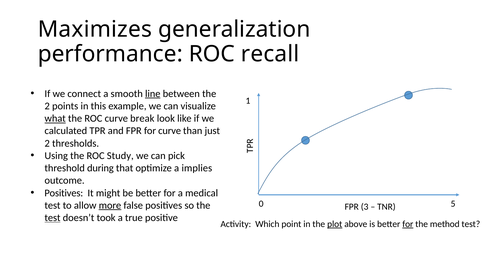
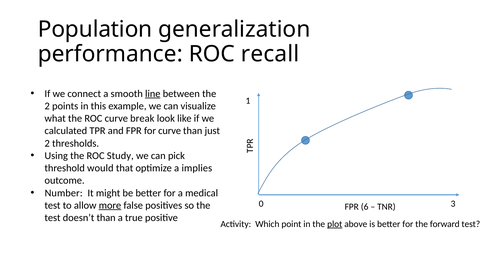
Maximizes: Maximizes -> Population (95, 29)
what underline: present -> none (55, 118)
during: during -> would (100, 168)
Positives: Positives -> Number (64, 193)
5: 5 -> 3 (453, 204)
3: 3 -> 6 (365, 207)
test underline: present -> none (53, 218)
doesn’t took: took -> than (106, 218)
for underline: present -> none (408, 224)
method: method -> forward (445, 224)
